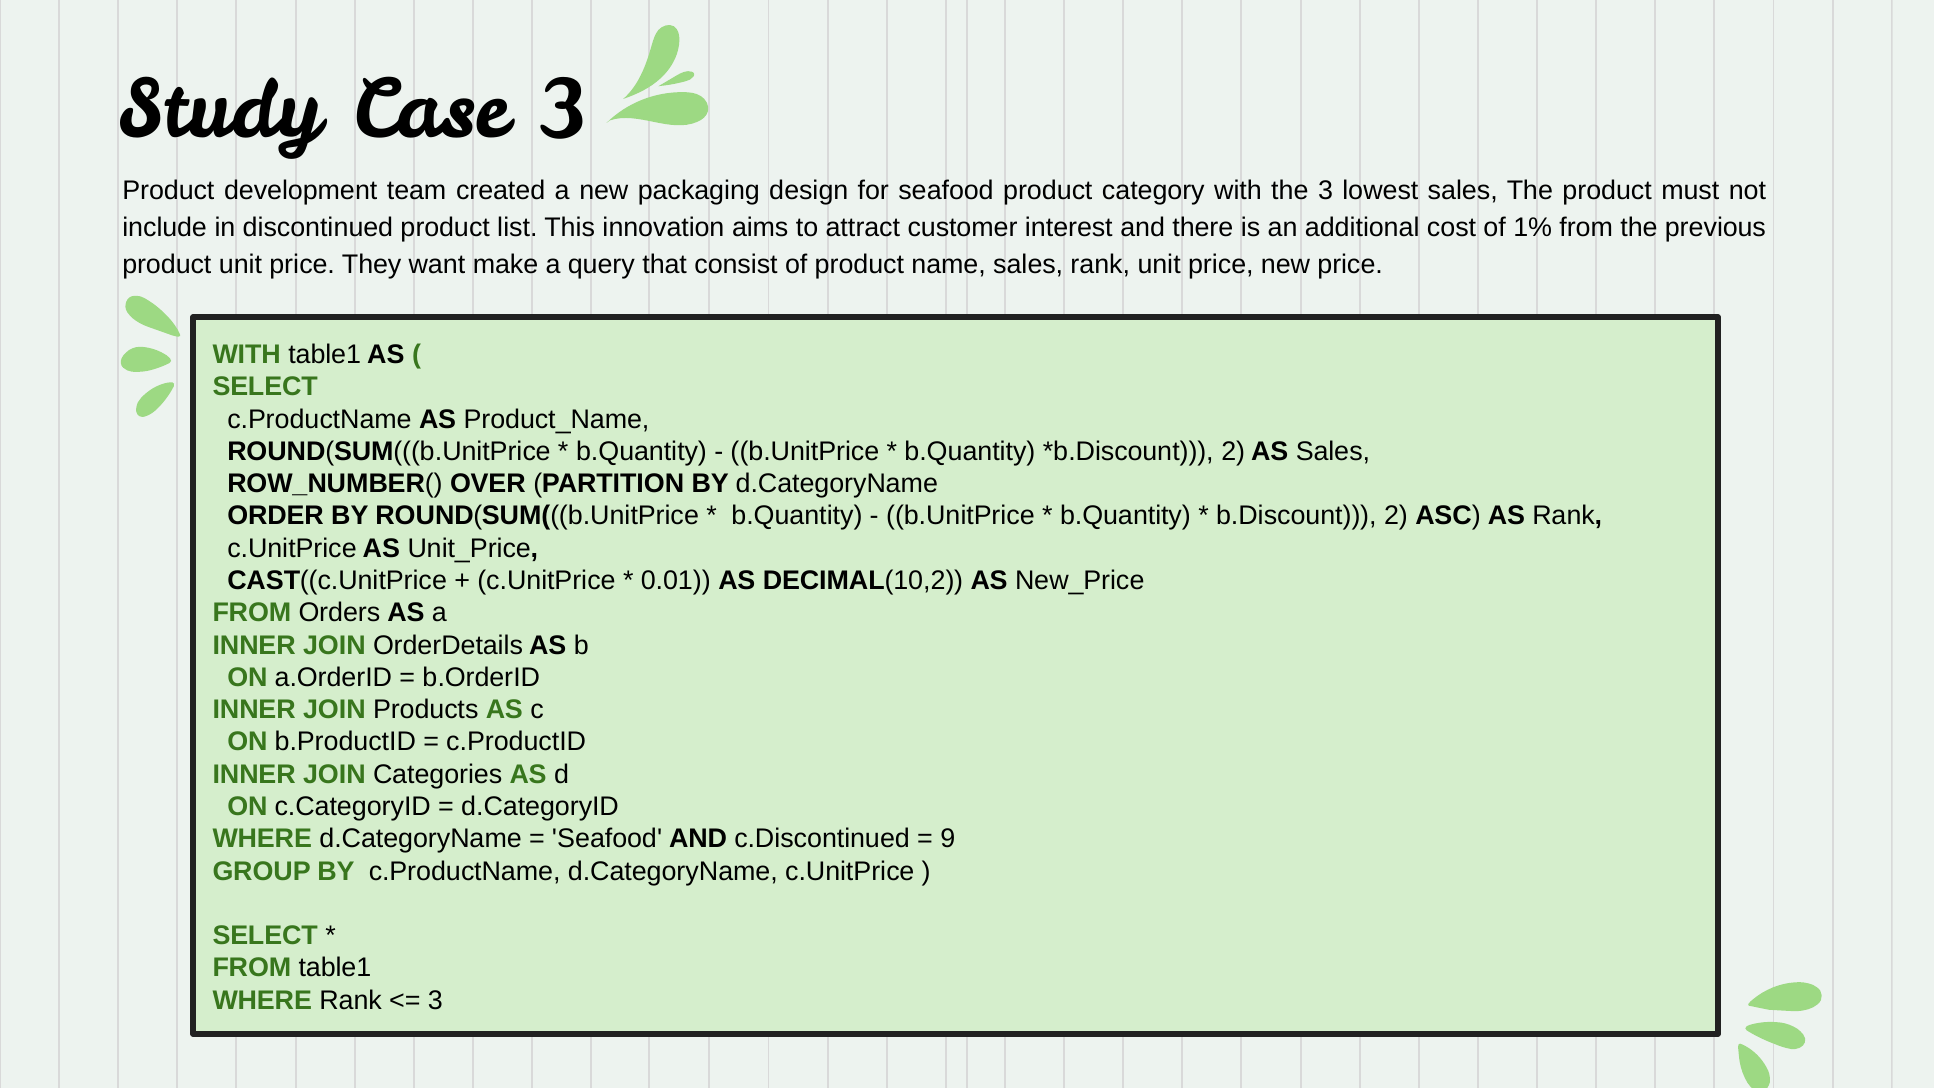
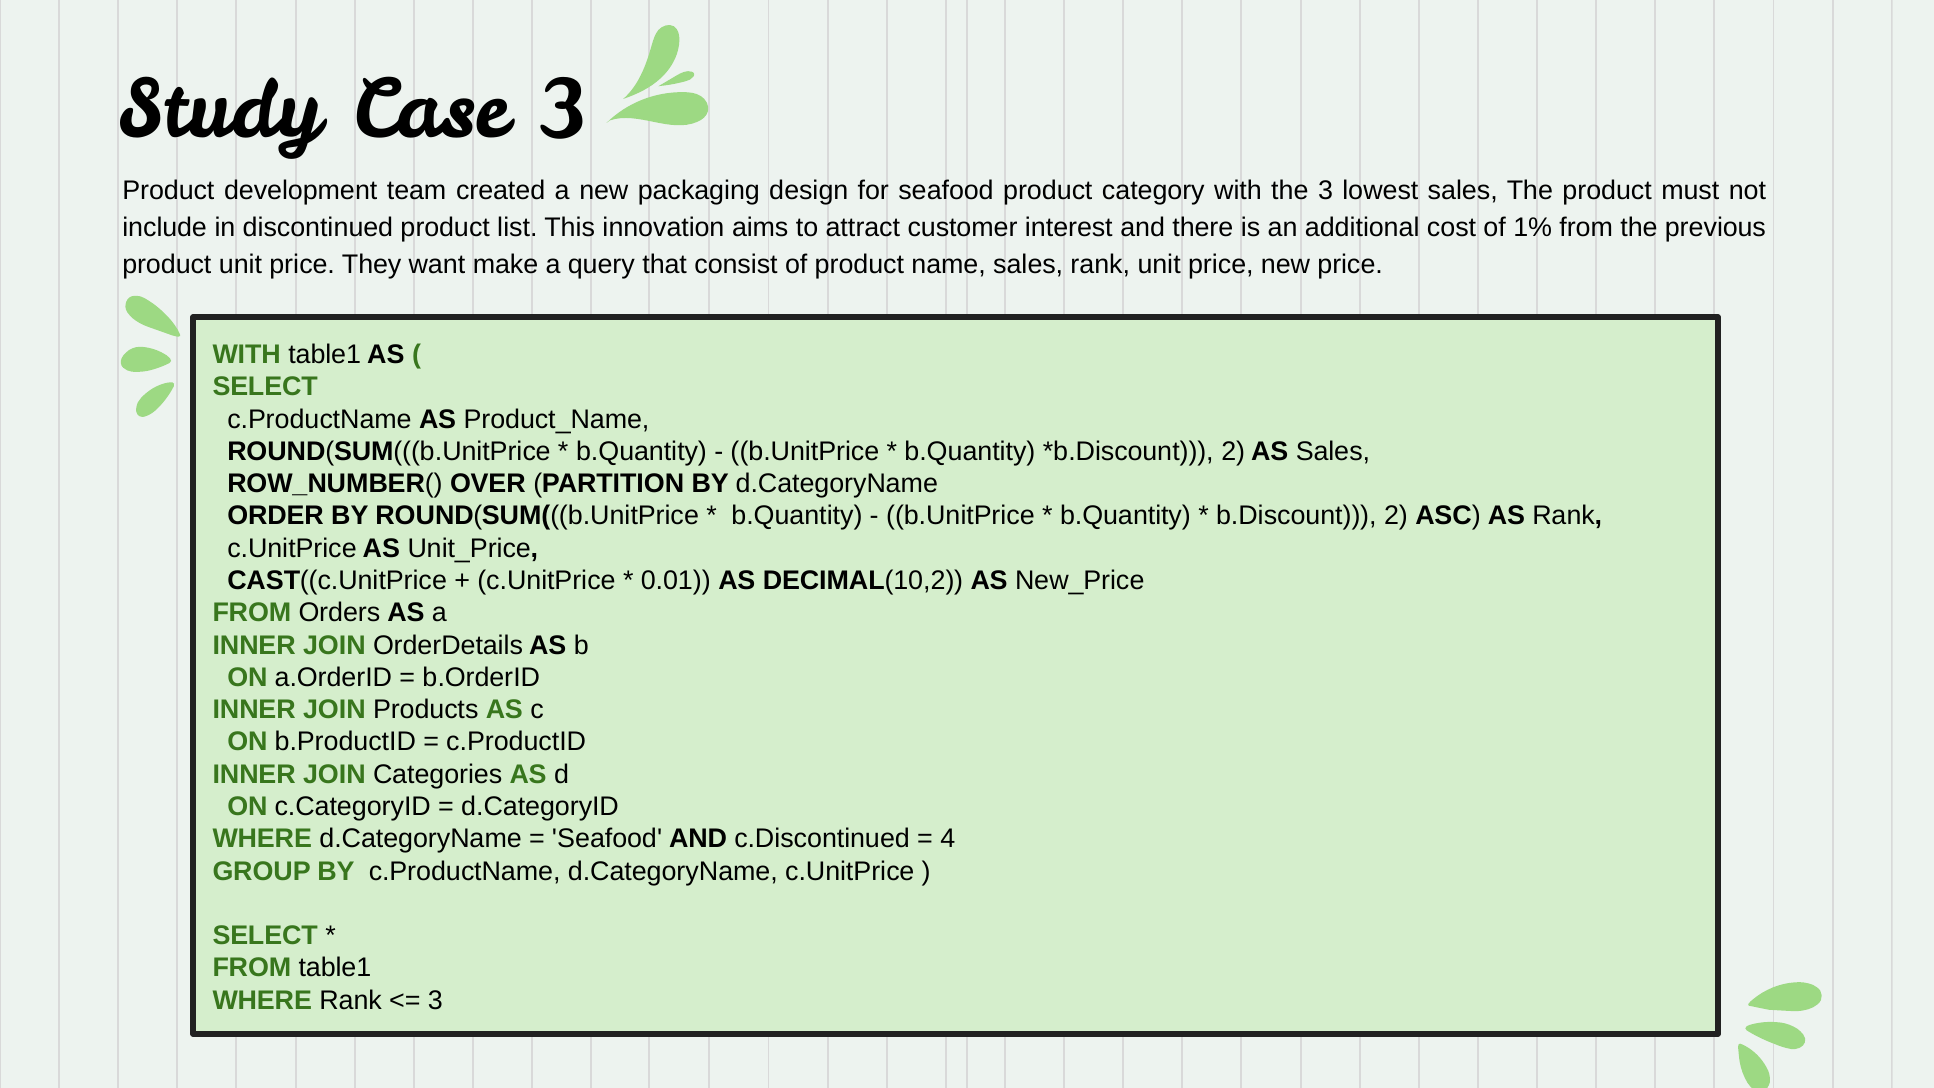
9: 9 -> 4 (948, 839)
